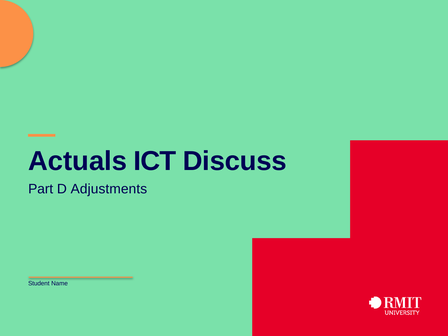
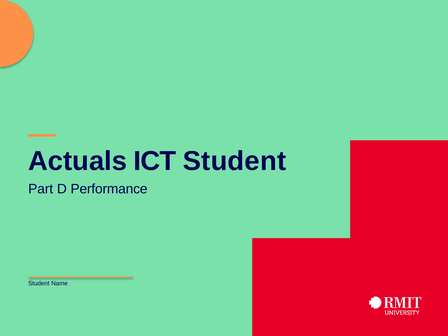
ICT Discuss: Discuss -> Student (234, 161)
Adjustments: Adjustments -> Performance (109, 189)
